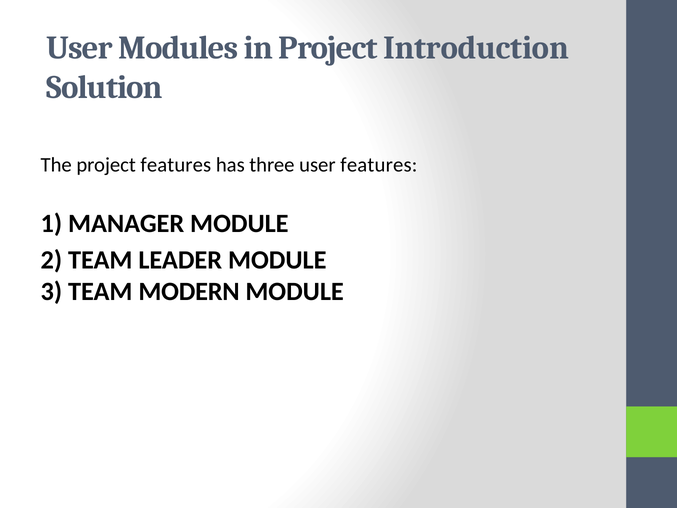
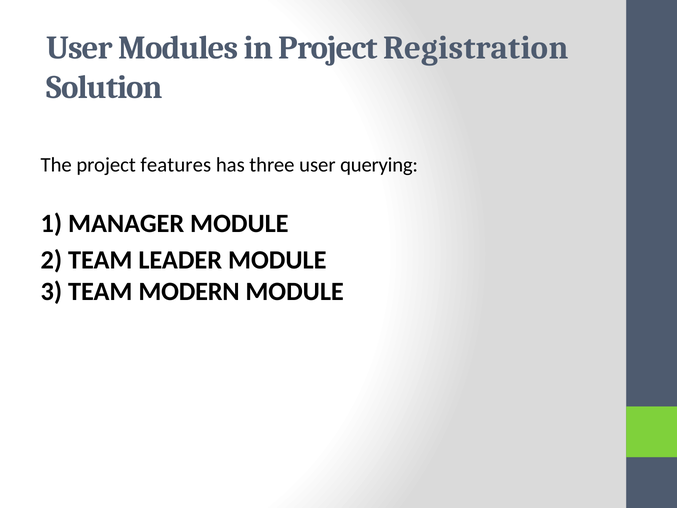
Introduction: Introduction -> Registration (476, 48)
user features: features -> querying (379, 165)
